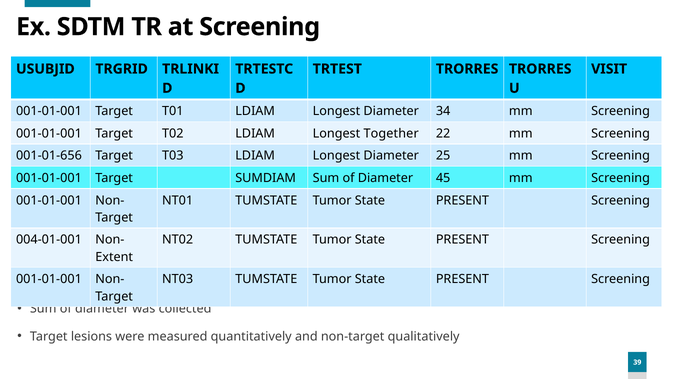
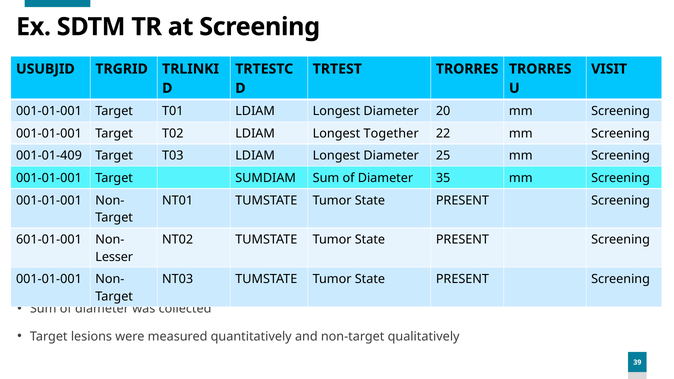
34: 34 -> 20 (443, 111)
001-01-656: 001-01-656 -> 001-01-409 (49, 156)
45: 45 -> 35 (443, 178)
004-01-001: 004-01-001 -> 601-01-001 (49, 240)
Extent: Extent -> Lesser (114, 257)
